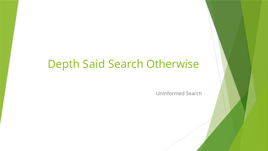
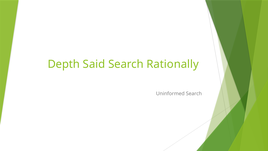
Otherwise: Otherwise -> Rationally (173, 64)
